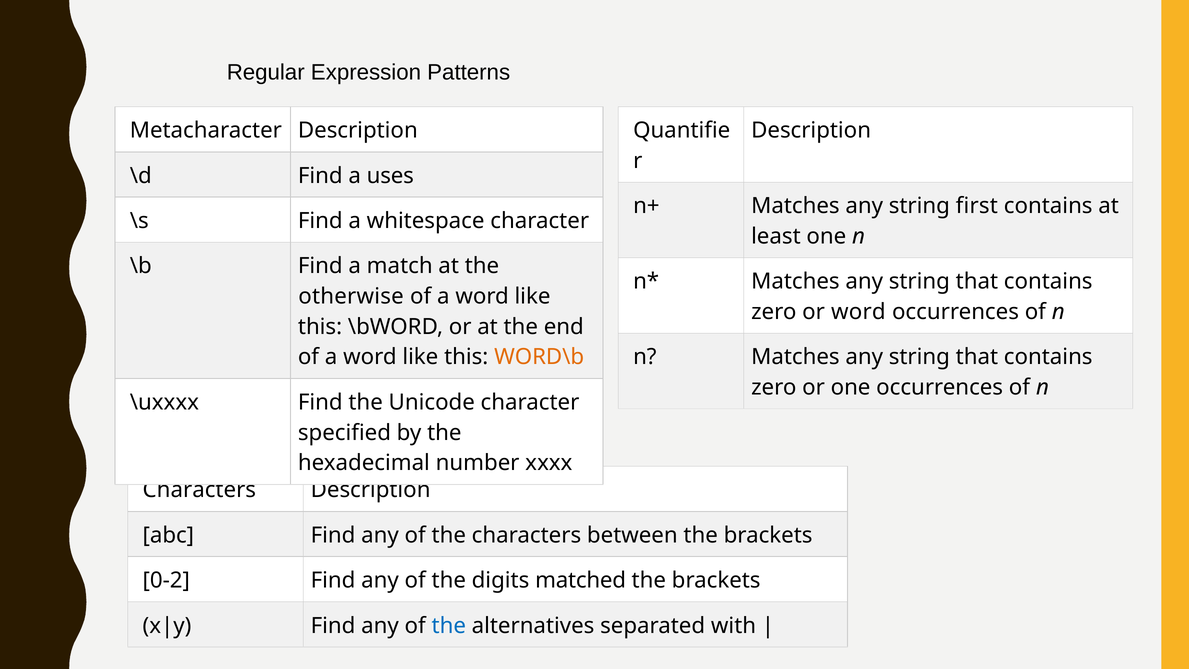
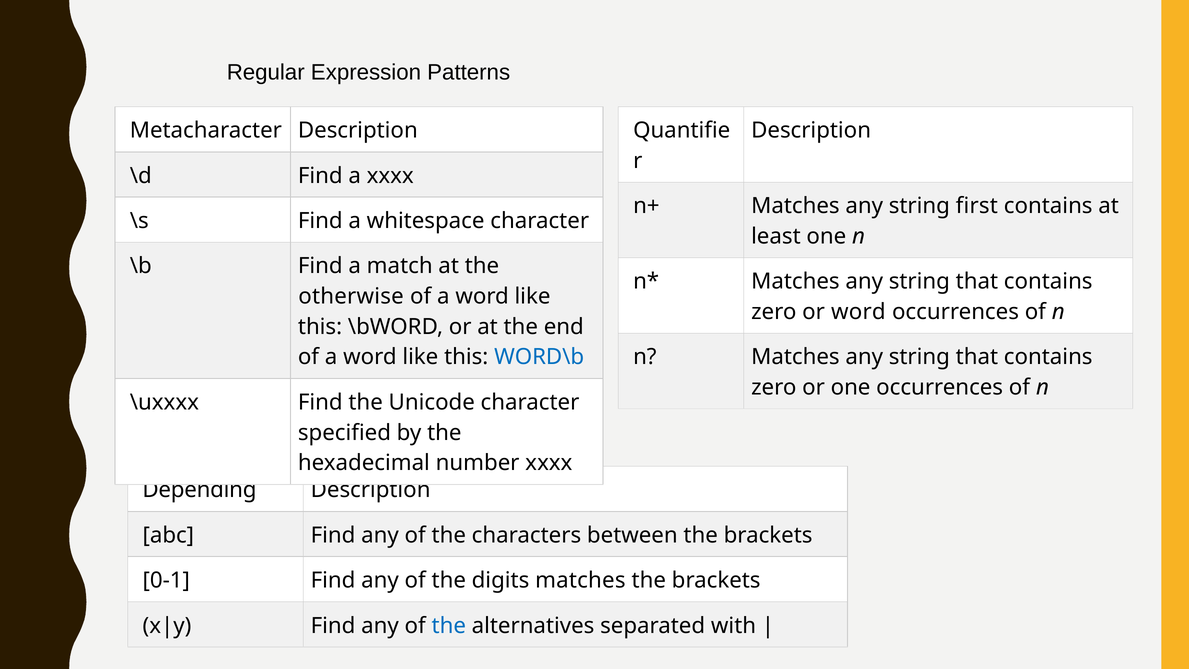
a uses: uses -> xxxx (390, 176)
WORD\b colour: orange -> blue (539, 357)
Characters: Characters -> Depending (199, 490)
0-2: 0-2 -> 0-1 (166, 580)
digits matched: matched -> matches (580, 580)
